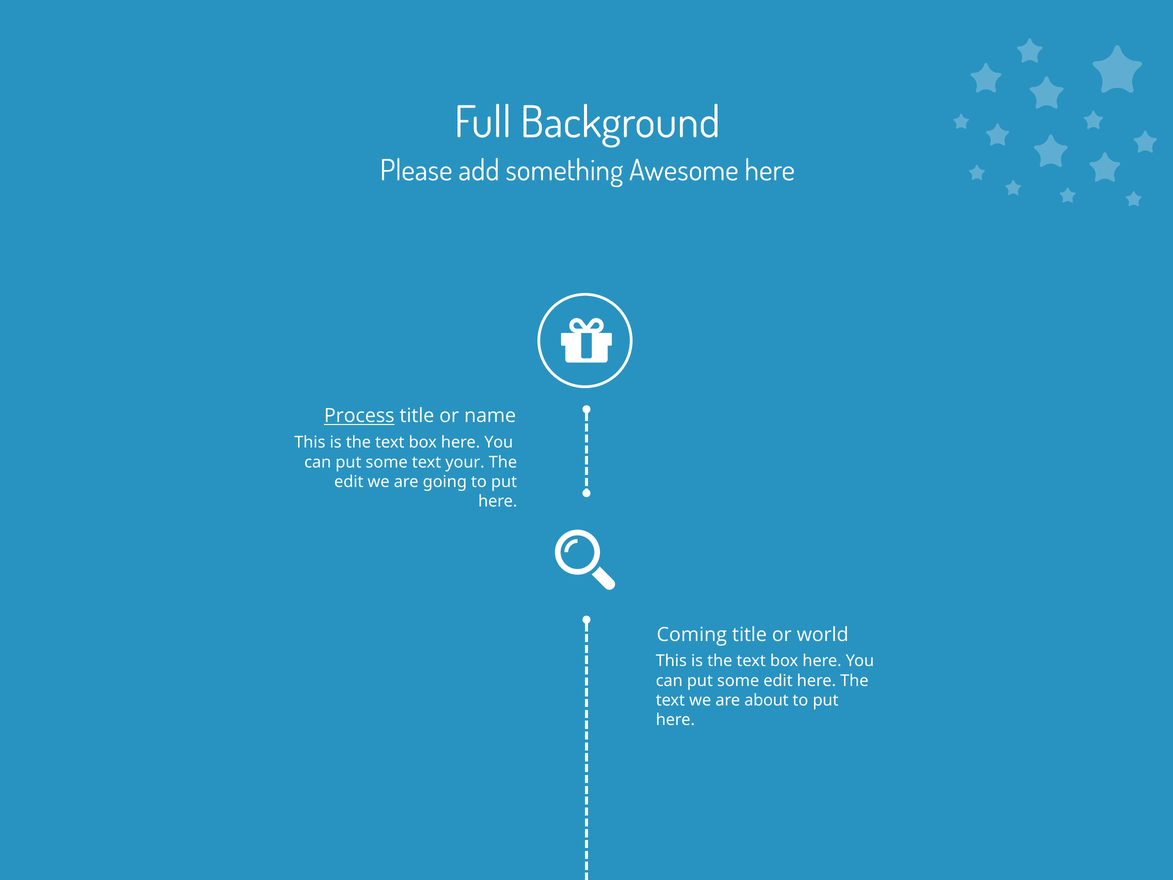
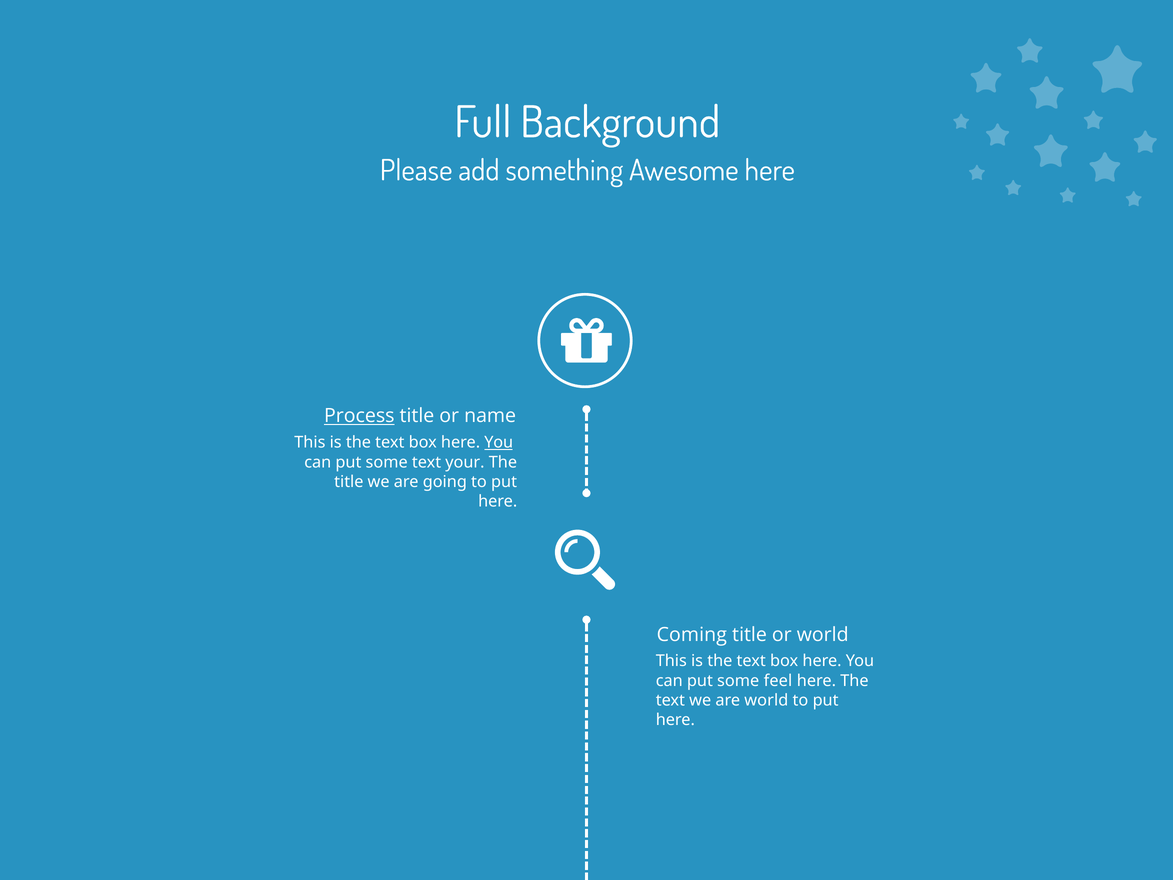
You underline: none -> present (499, 442)
edit: edit -> title (349, 482)
some edit: edit -> feel (778, 680)
are about: about -> world (766, 700)
